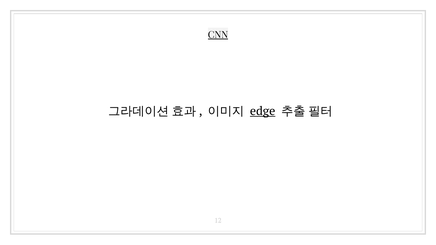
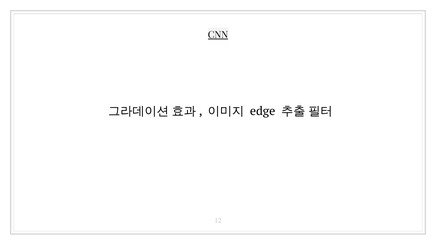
edge underline: present -> none (263, 111)
